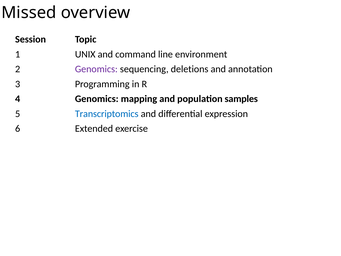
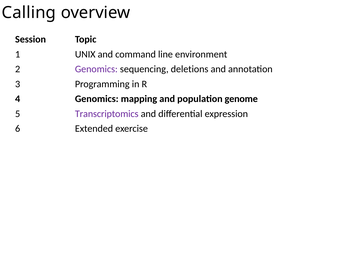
Missed: Missed -> Calling (29, 12)
samples: samples -> genome (241, 99)
Transcriptomics colour: blue -> purple (107, 114)
